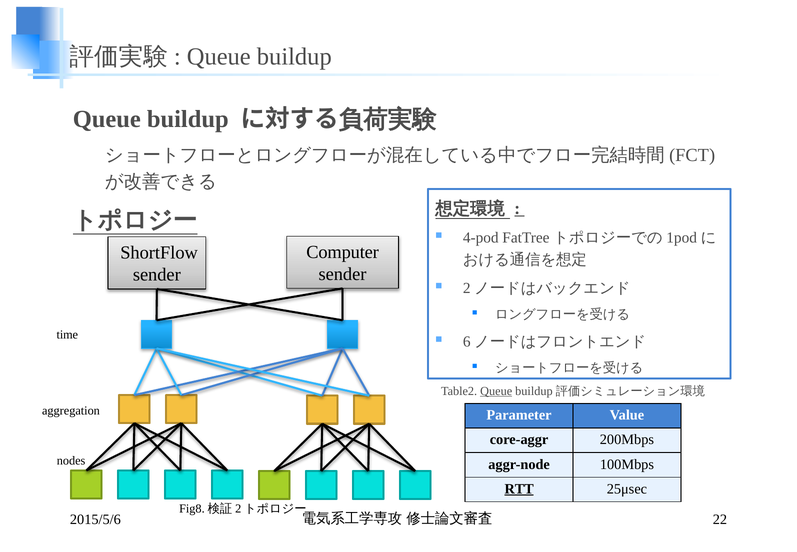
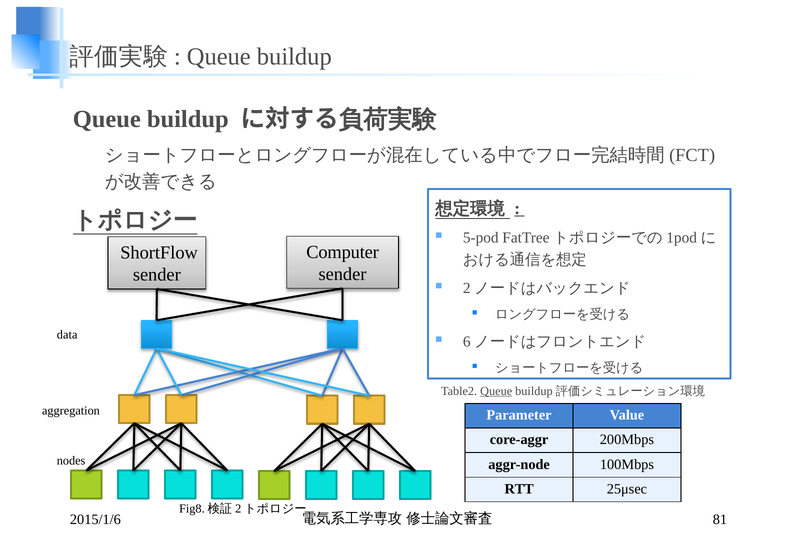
4-pod: 4-pod -> 5-pod (481, 238)
time: time -> data (67, 335)
RTT underline: present -> none (519, 489)
2015/5/6: 2015/5/6 -> 2015/1/6 (95, 519)
22: 22 -> 81 (720, 519)
